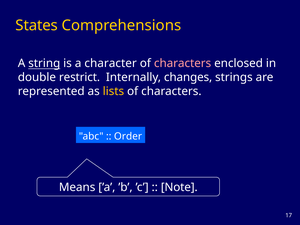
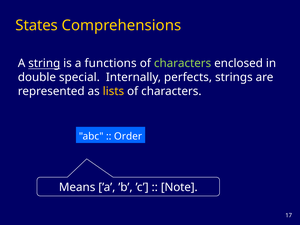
character: character -> functions (111, 63)
characters colour: pink -> light green (183, 63)
restrict: restrict -> special (79, 77)
changes: changes -> perfects (188, 77)
